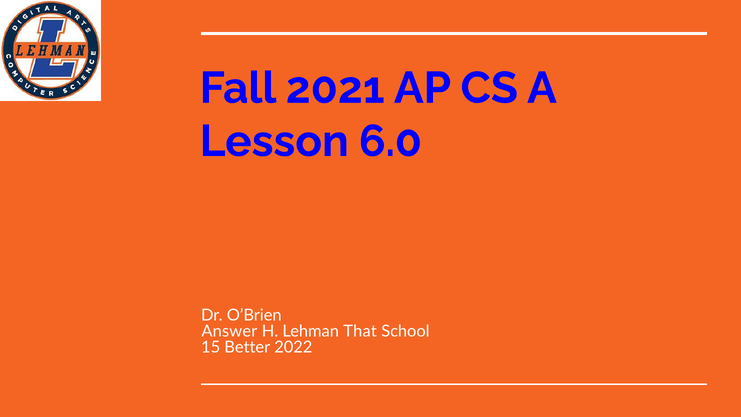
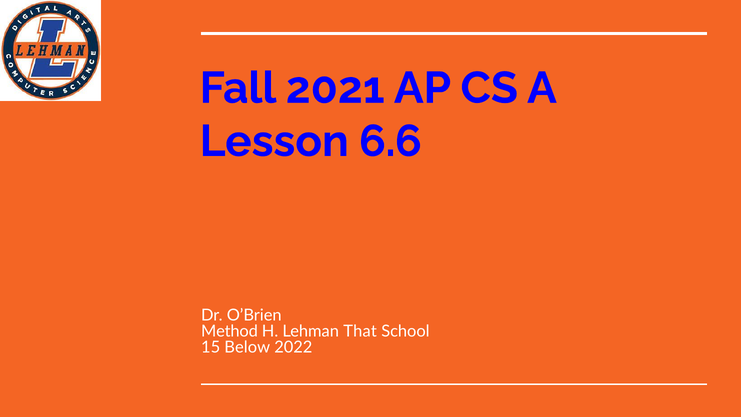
6.0: 6.0 -> 6.6 (390, 141)
Answer: Answer -> Method (229, 331)
Better: Better -> Below (247, 347)
